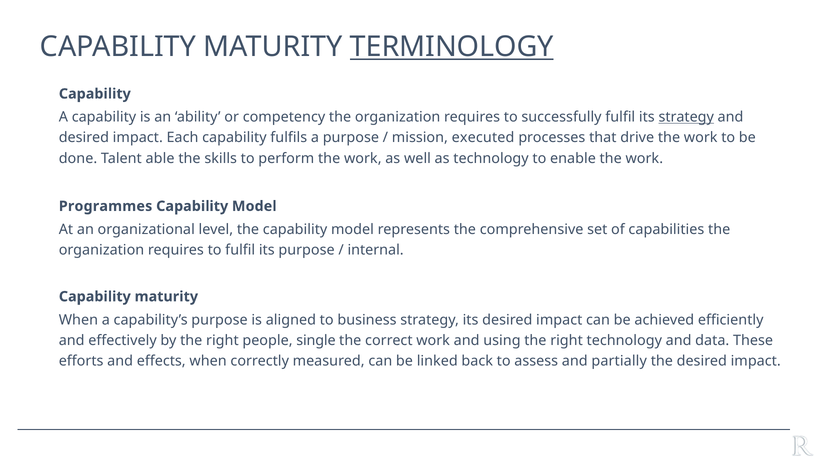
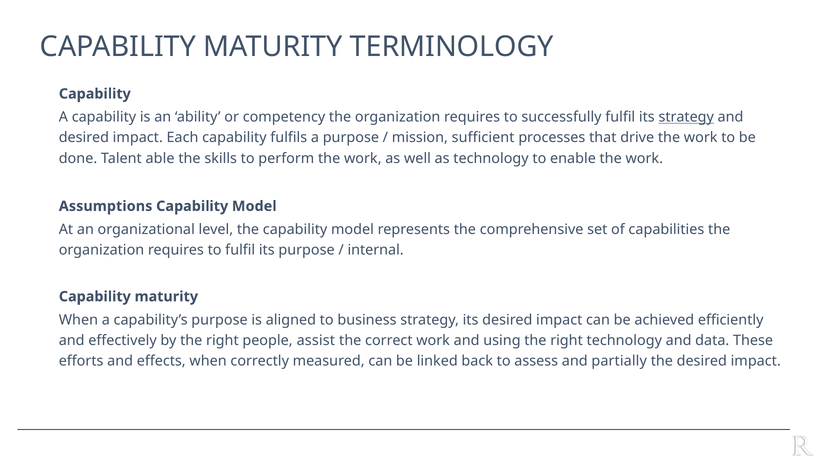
TERMINOLOGY underline: present -> none (452, 47)
executed: executed -> sufficient (483, 138)
Programmes: Programmes -> Assumptions (106, 206)
single: single -> assist (316, 340)
